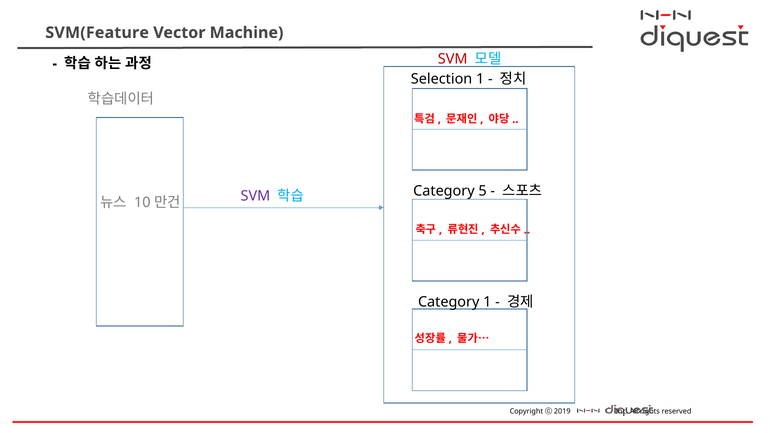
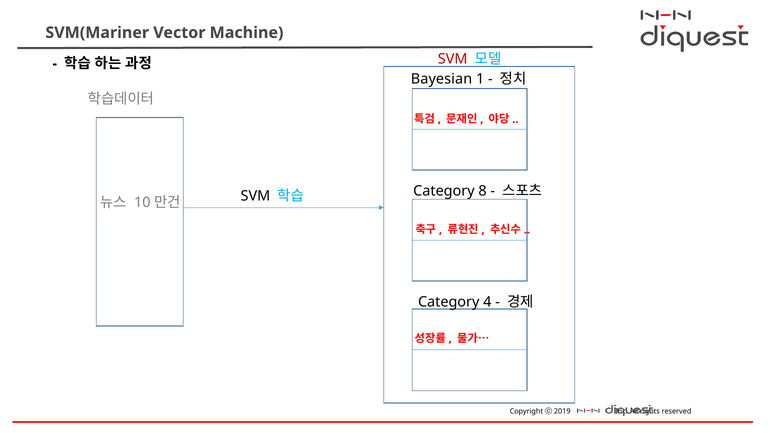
SVM(Feature: SVM(Feature -> SVM(Mariner (97, 33)
Selection: Selection -> Bayesian (442, 79)
5: 5 -> 8 (483, 191)
SVM colour: purple -> black (255, 196)
Category 1: 1 -> 4 (487, 302)
